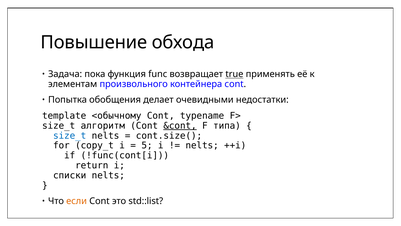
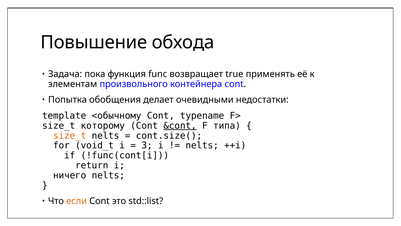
true underline: present -> none (234, 74)
алгоритм: алгоритм -> которому (103, 125)
size_t colour: blue -> orange (70, 135)
copy_t: copy_t -> void_t (95, 145)
5: 5 -> 3 (147, 145)
списки: списки -> ничего (70, 175)
